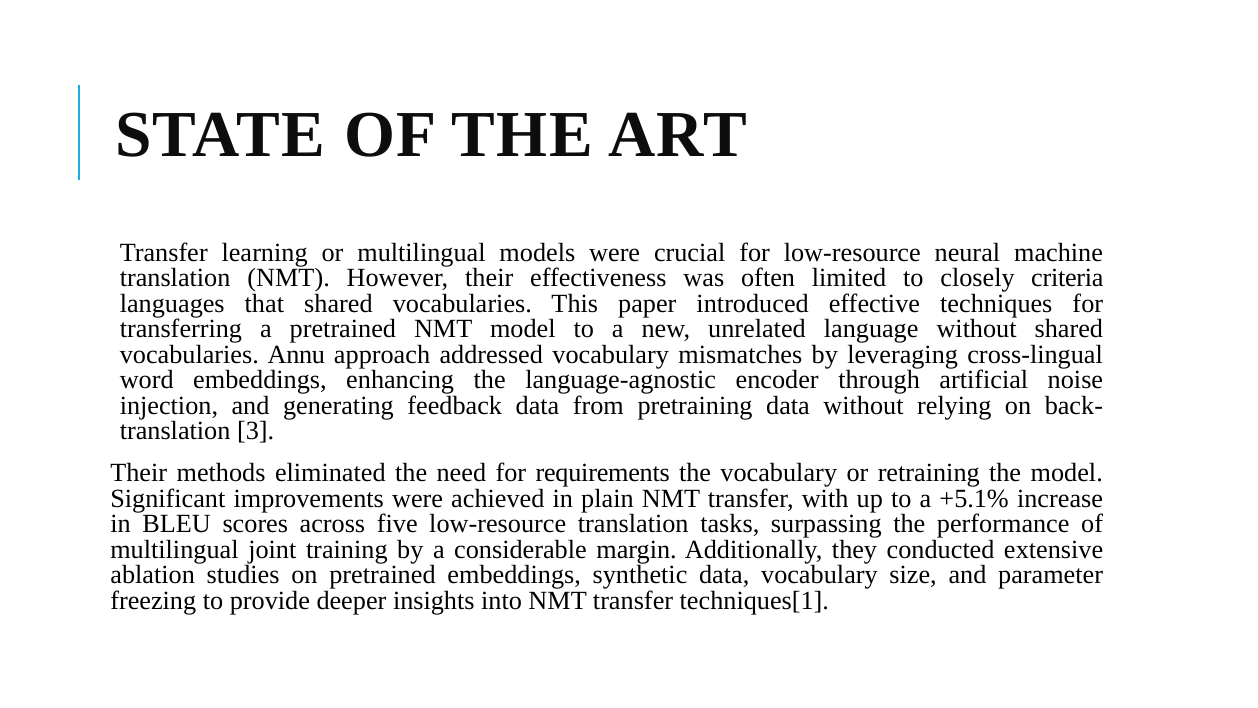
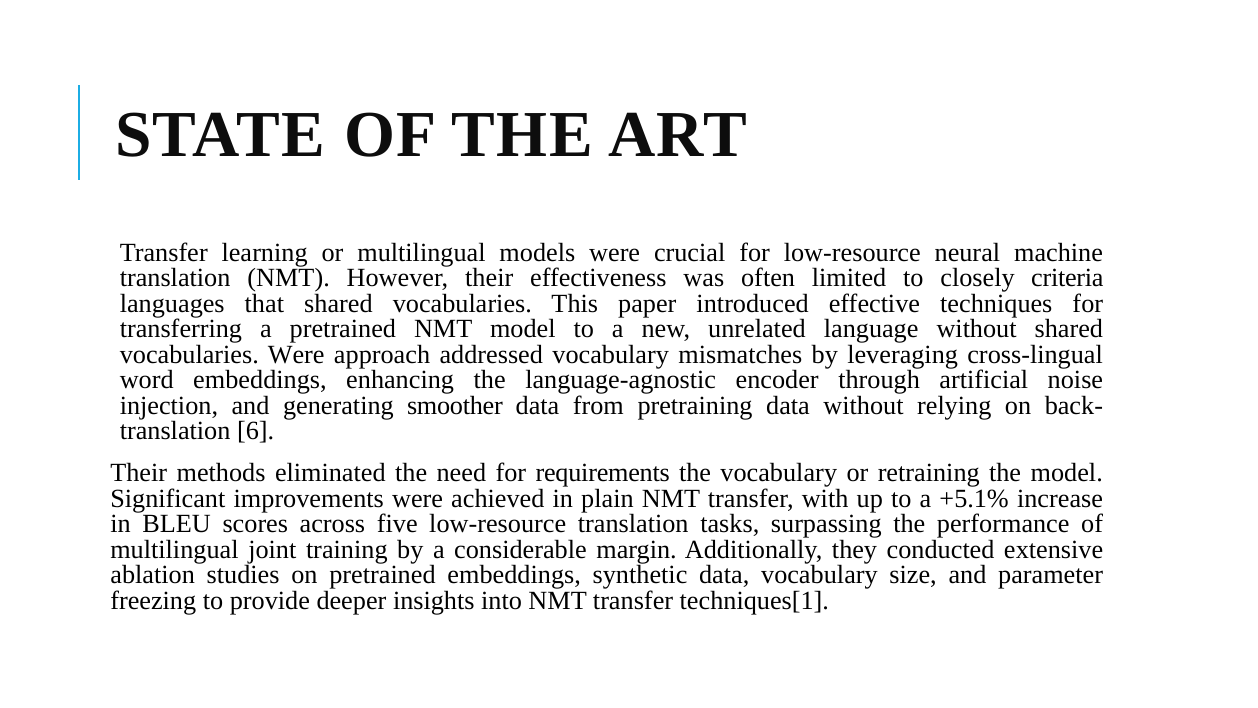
vocabularies Annu: Annu -> Were (296, 354)
feedback: feedback -> smoother (455, 405)
3: 3 -> 6 (256, 431)
